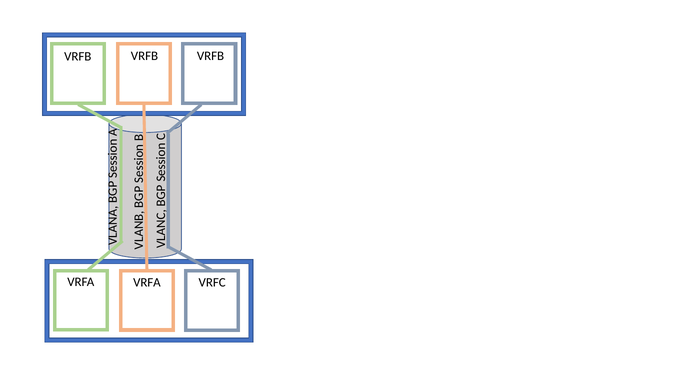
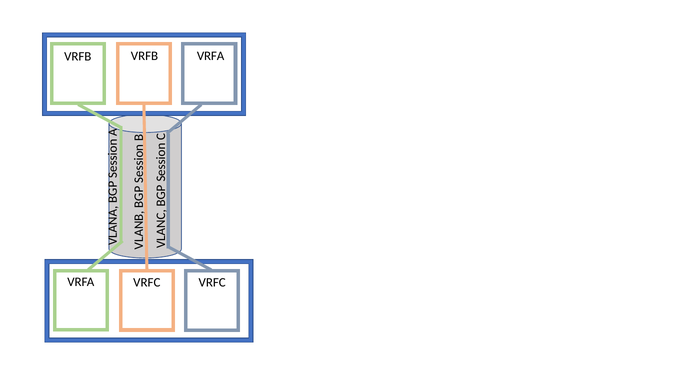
VRFB: VRFB -> VRFA (211, 56)
VRFA VRFA: VRFA -> VRFC (147, 282)
